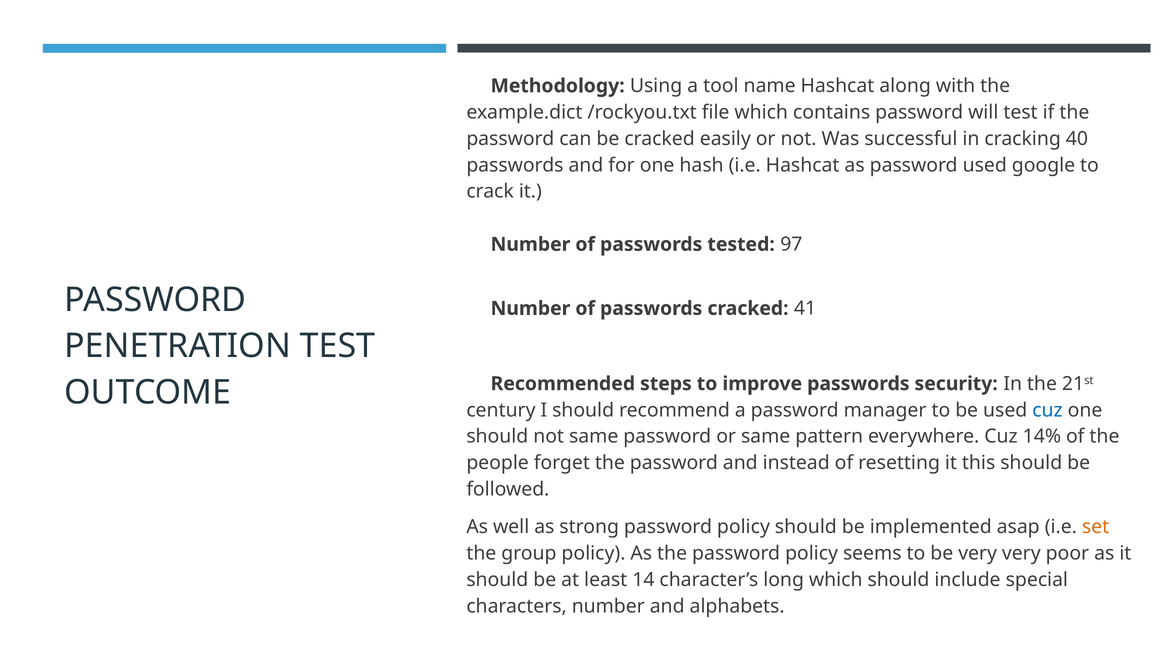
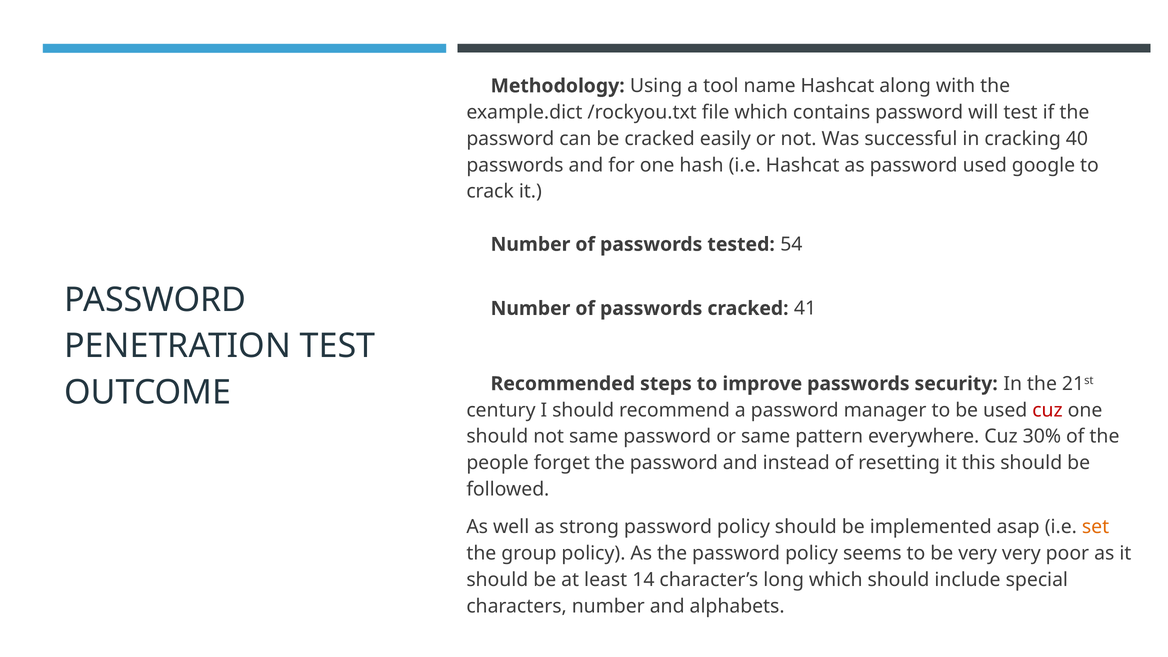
97: 97 -> 54 (791, 244)
cuz colour: blue -> red (1048, 410)
14%: 14% -> 30% (1042, 437)
